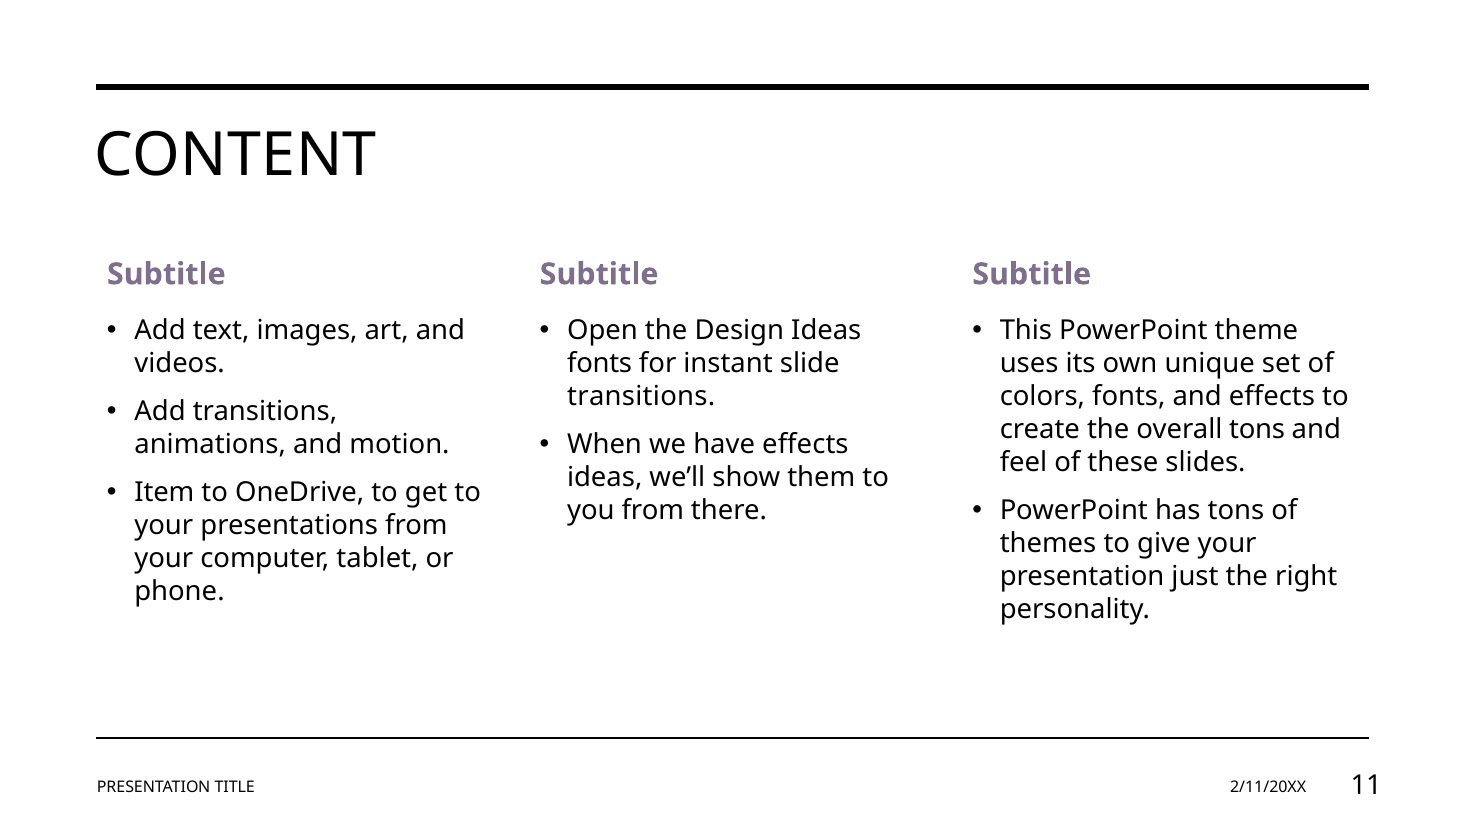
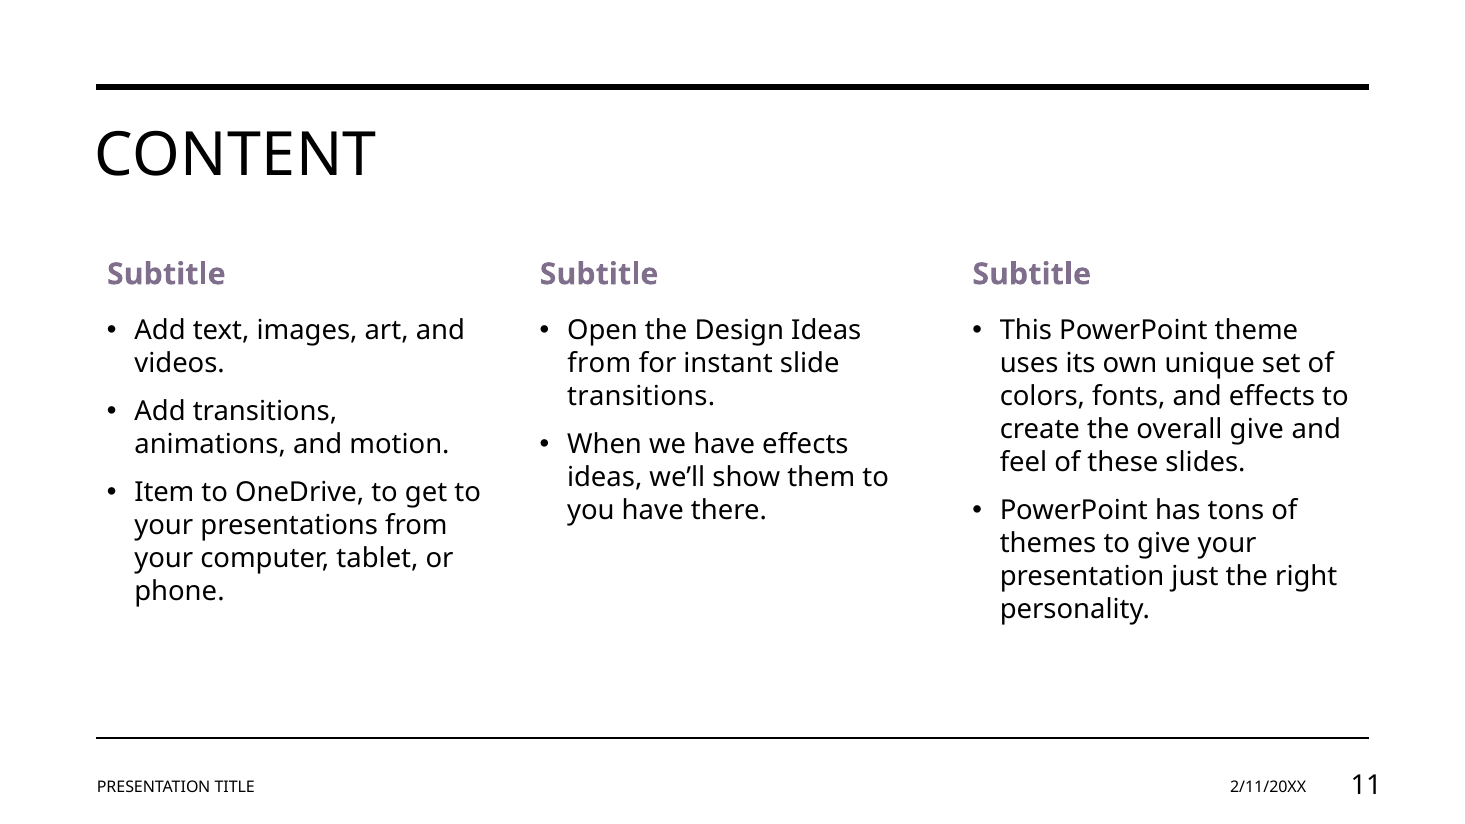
fonts: fonts -> from (599, 363)
overall tons: tons -> give (1257, 429)
you from: from -> have (653, 511)
